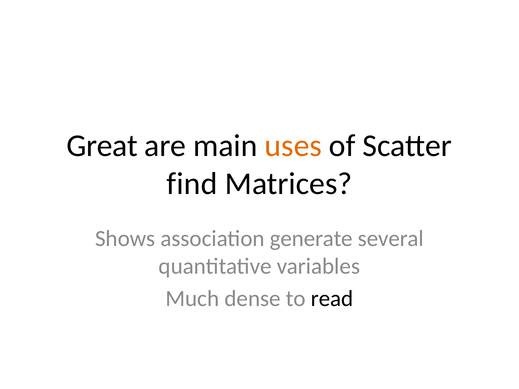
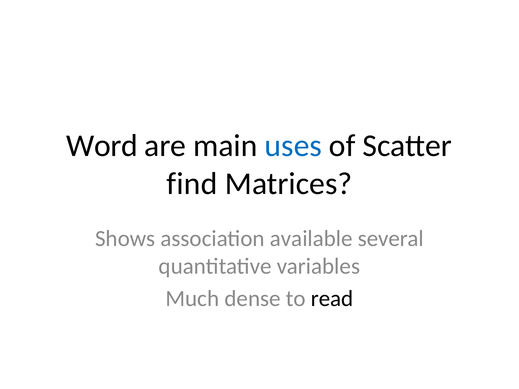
Great: Great -> Word (102, 146)
uses colour: orange -> blue (293, 146)
generate: generate -> available (311, 239)
